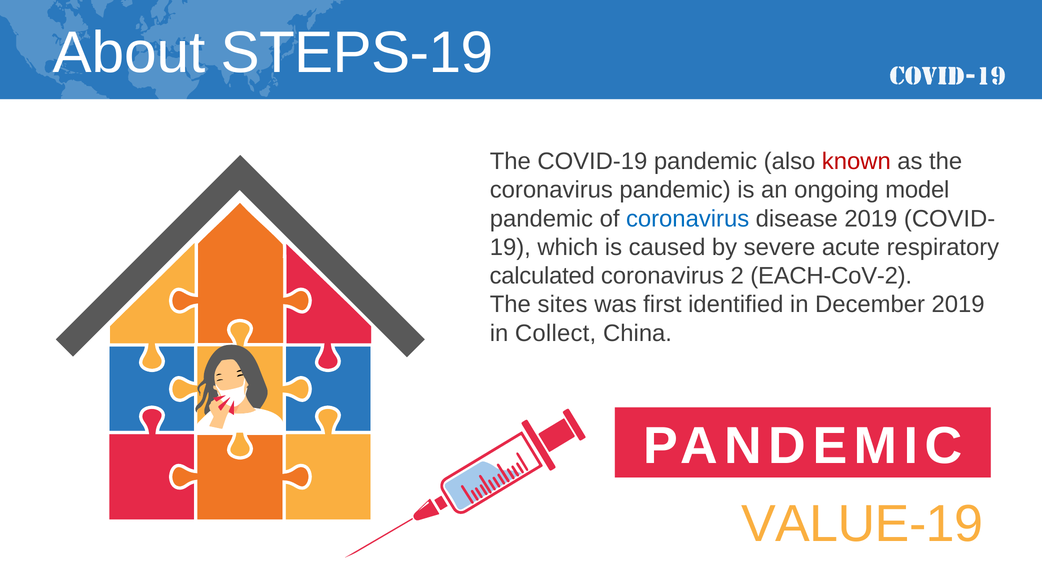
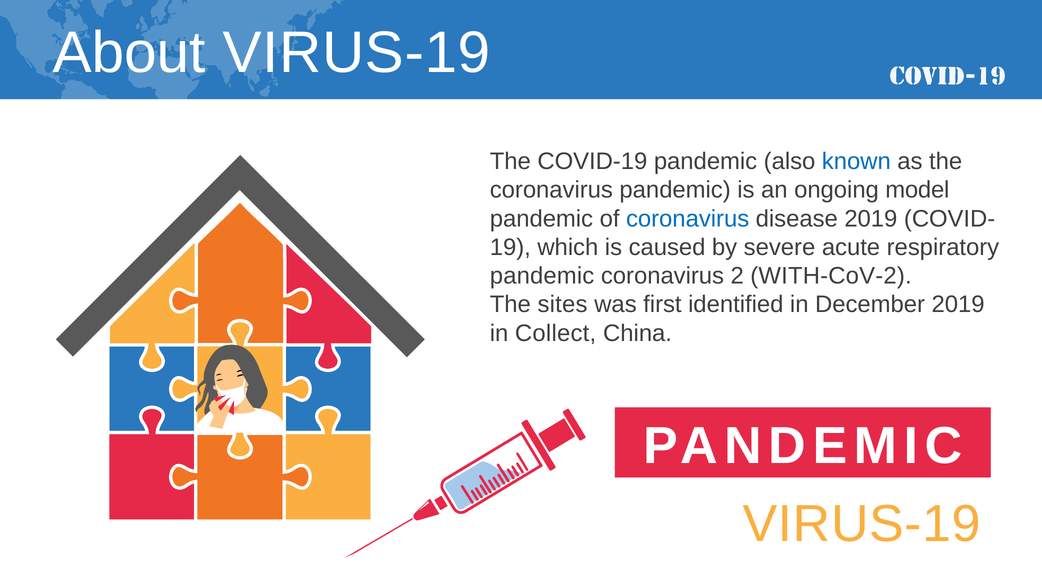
About STEPS-19: STEPS-19 -> VIRUS-19 (357, 53)
known colour: red -> blue (856, 161)
calculated: calculated -> pandemic (542, 276)
EACH-CoV-2: EACH-CoV-2 -> WITH-CoV-2 (831, 276)
VALUE-19: VALUE-19 -> VIRUS-19 (862, 524)
